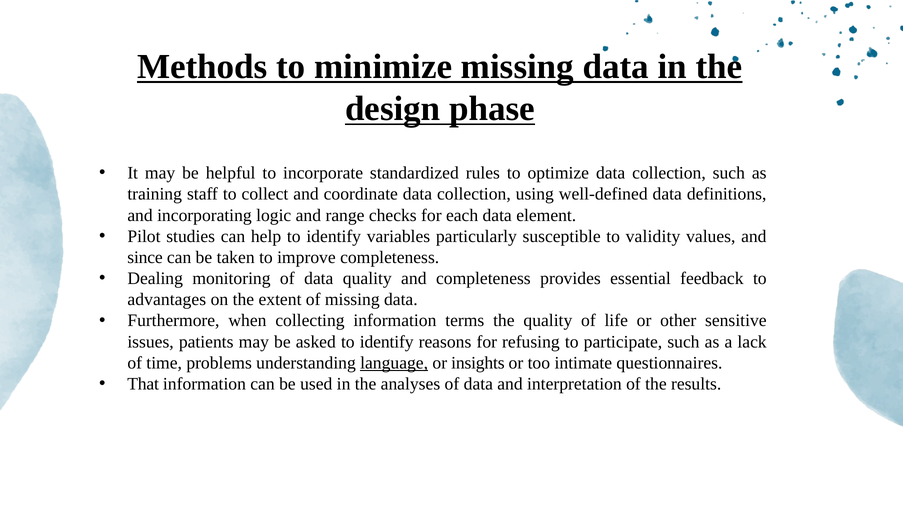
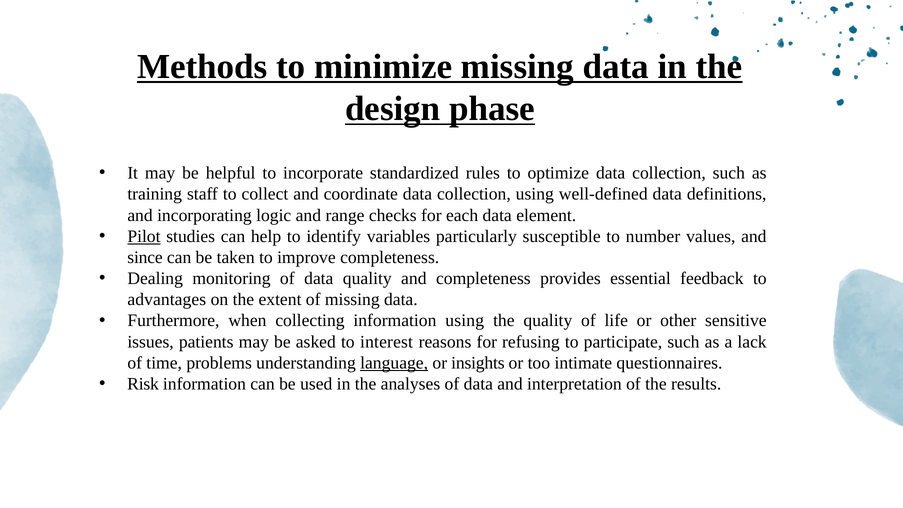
Pilot underline: none -> present (144, 236)
validity: validity -> number (653, 236)
information terms: terms -> using (465, 321)
asked to identify: identify -> interest (387, 342)
That: That -> Risk (143, 384)
